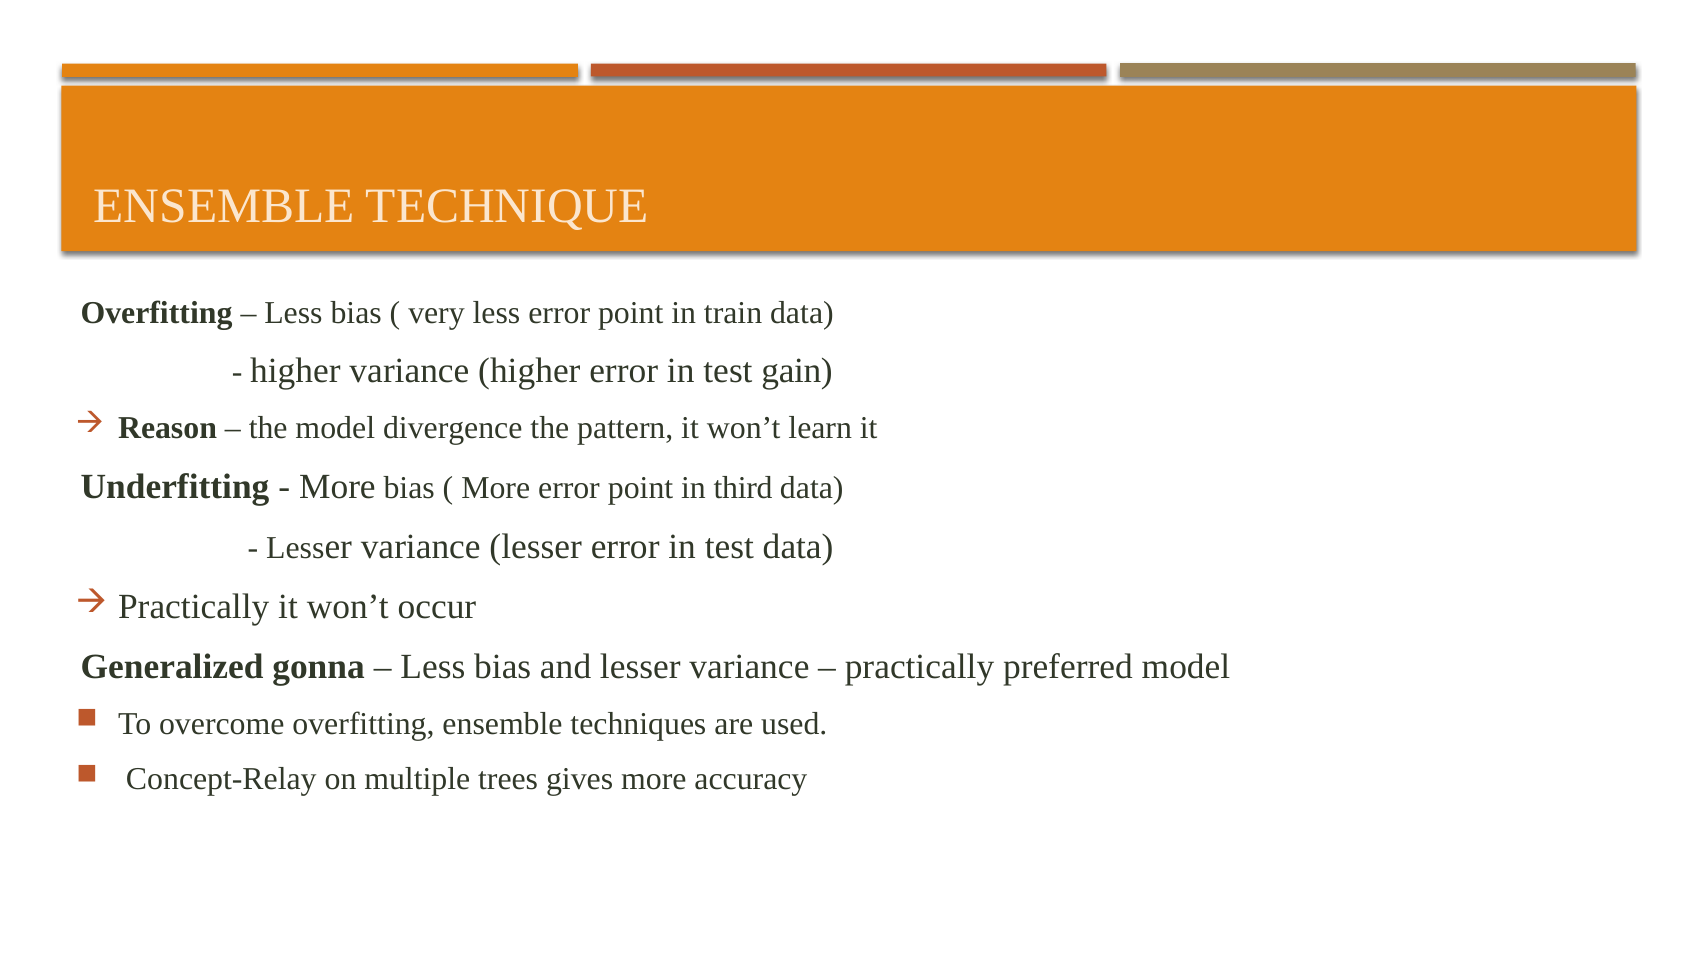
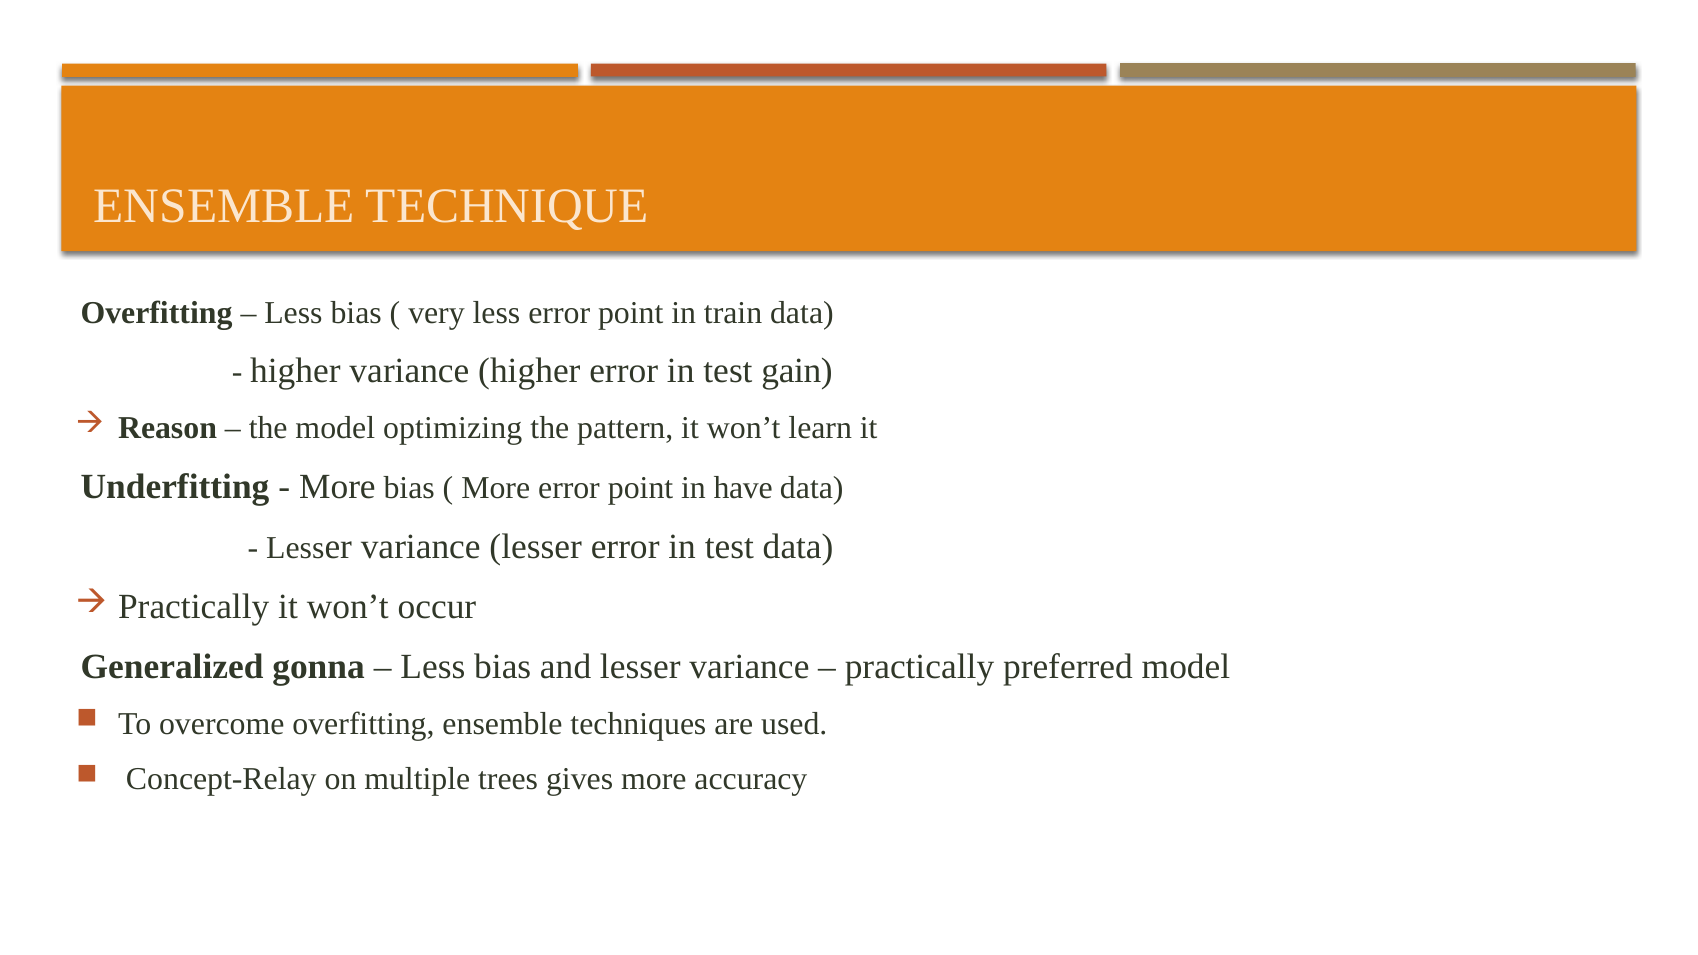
divergence: divergence -> optimizing (453, 428)
third: third -> have (743, 488)
